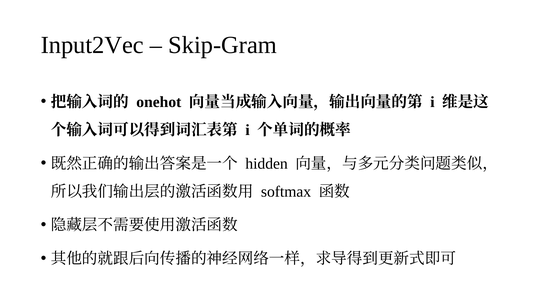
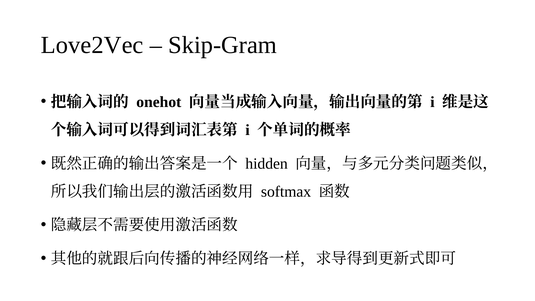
Input2Vec: Input2Vec -> Love2Vec (92, 45)
